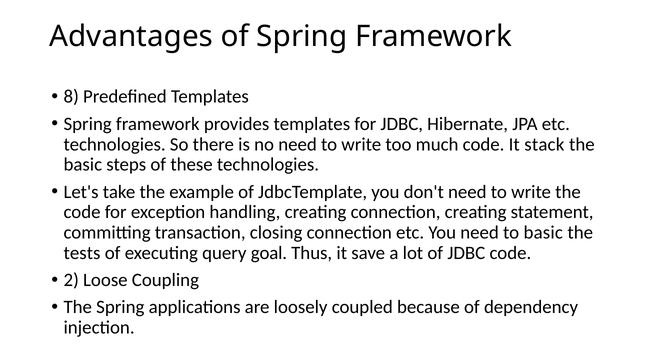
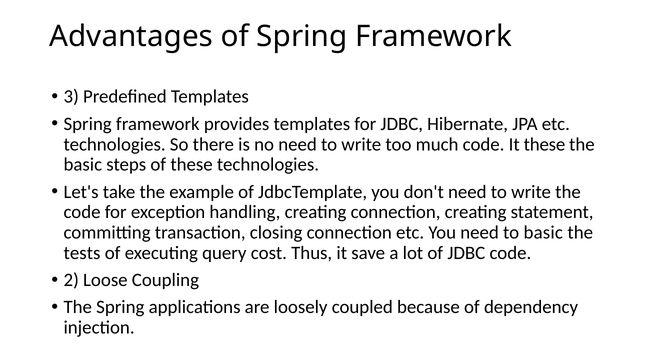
8: 8 -> 3 (71, 97)
It stack: stack -> these (545, 144)
goal: goal -> cost (269, 253)
